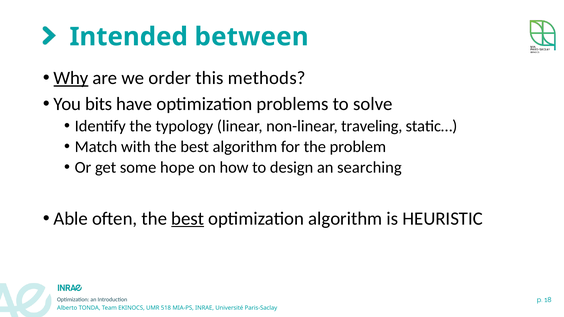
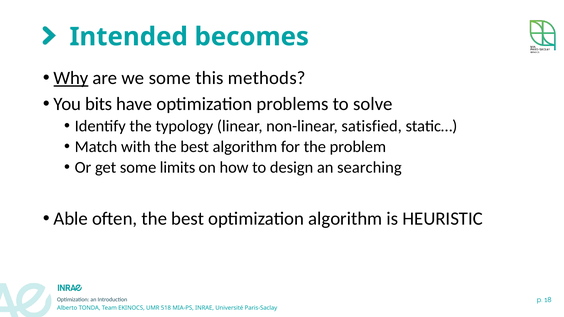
between: between -> becomes (252, 37)
we order: order -> some (170, 78)
traveling: traveling -> satisfied (372, 126)
hope: hope -> limits (177, 168)
best underline: present -> none (188, 219)
